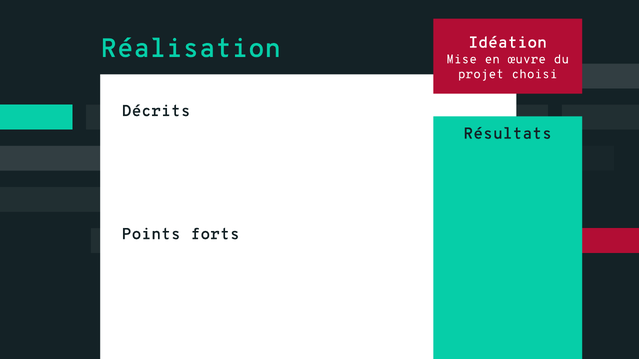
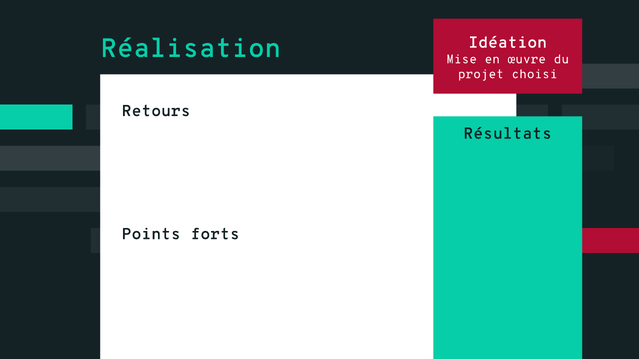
Décrits: Décrits -> Retours (156, 111)
